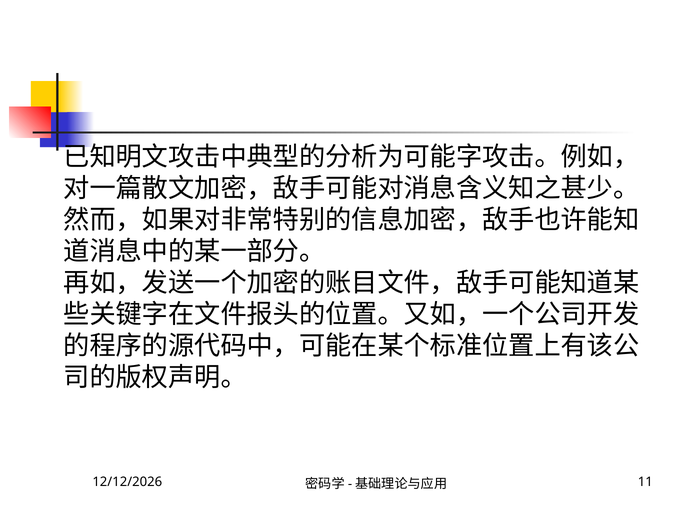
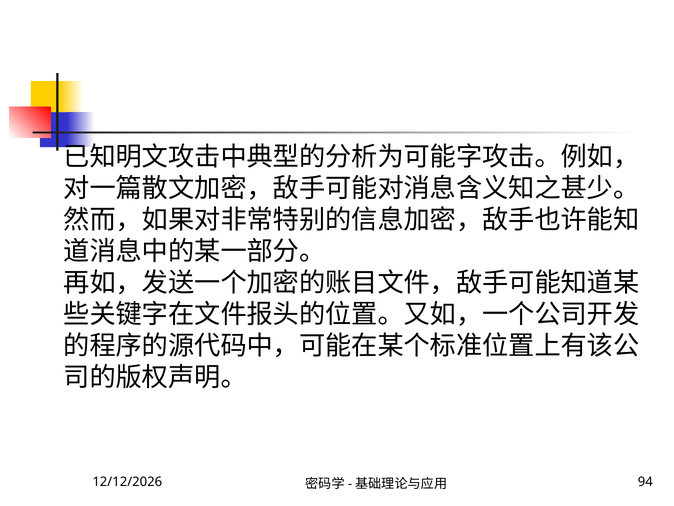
11: 11 -> 94 (645, 481)
